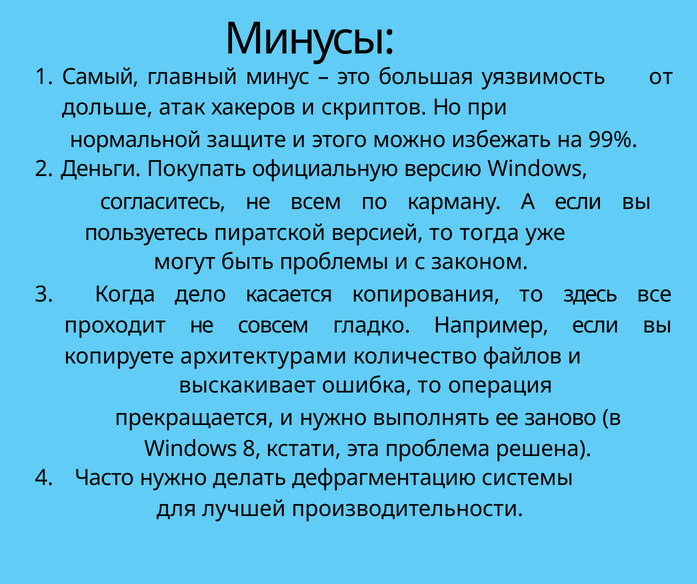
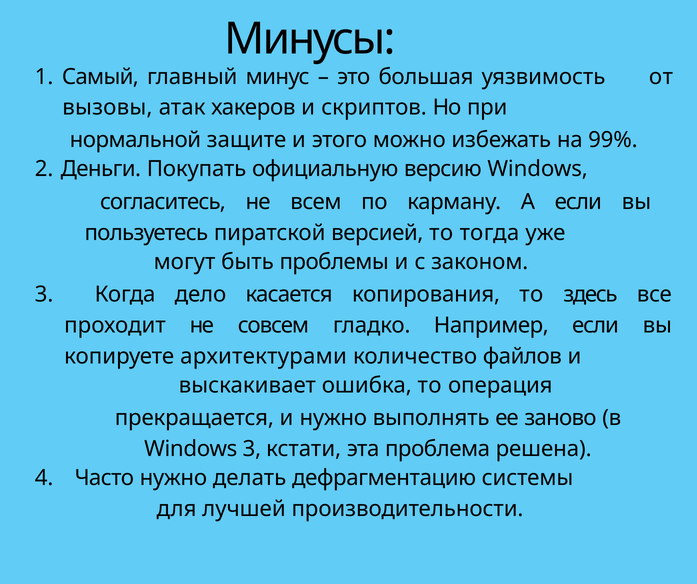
дольше: дольше -> вызовы (107, 108)
Windows 8: 8 -> 3 (252, 449)
